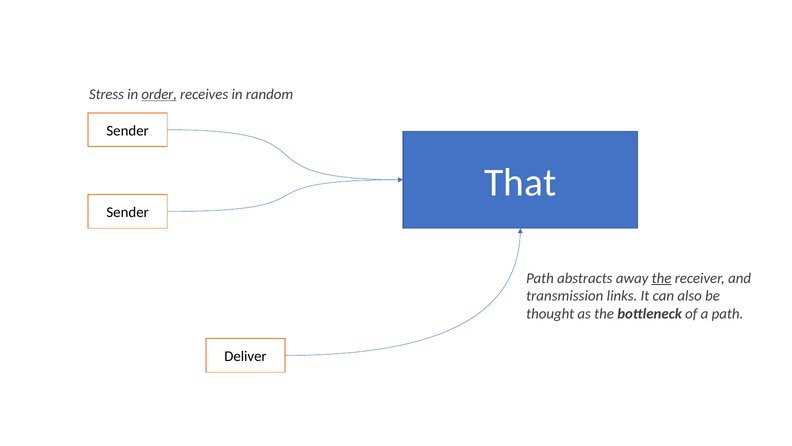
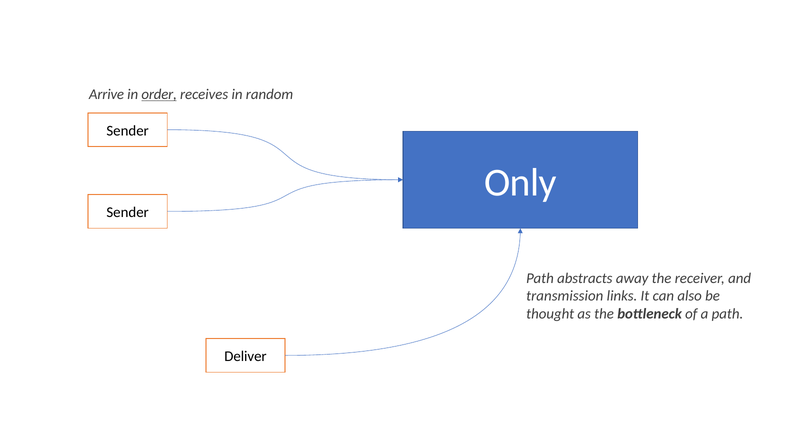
Stress: Stress -> Arrive (107, 94)
That: That -> Only (520, 182)
the underline: present -> none (662, 278)
